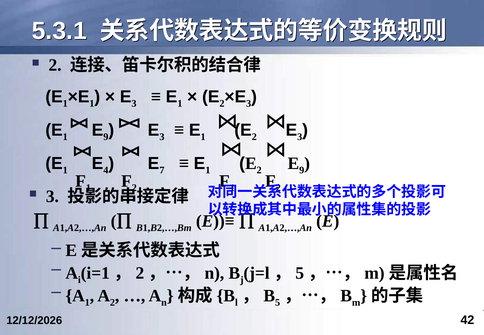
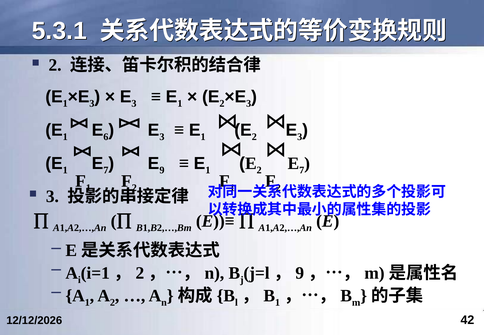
1: 1 -> 3 (92, 104)
9: 9 -> 6 (106, 137)
4: 4 -> 7 (106, 170)
E 7: 7 -> 9 (162, 170)
2 E 9: 9 -> 7 (302, 170)
5: 5 -> 9 (300, 273)
5: 5 -> 1 (278, 303)
